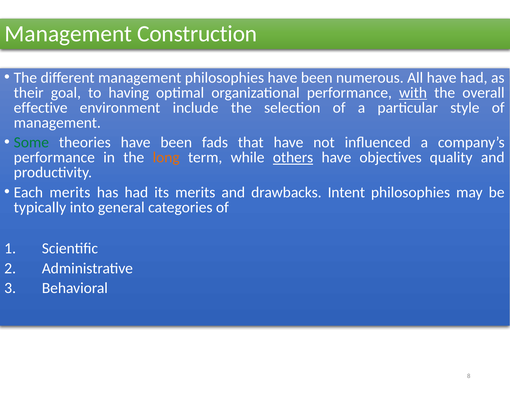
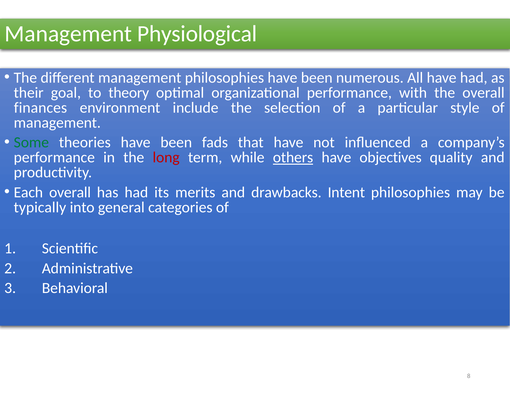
Construction: Construction -> Physiological (197, 34)
having: having -> theory (129, 93)
with underline: present -> none (413, 93)
effective: effective -> finances (41, 108)
long colour: orange -> red (166, 158)
Each merits: merits -> overall (70, 192)
